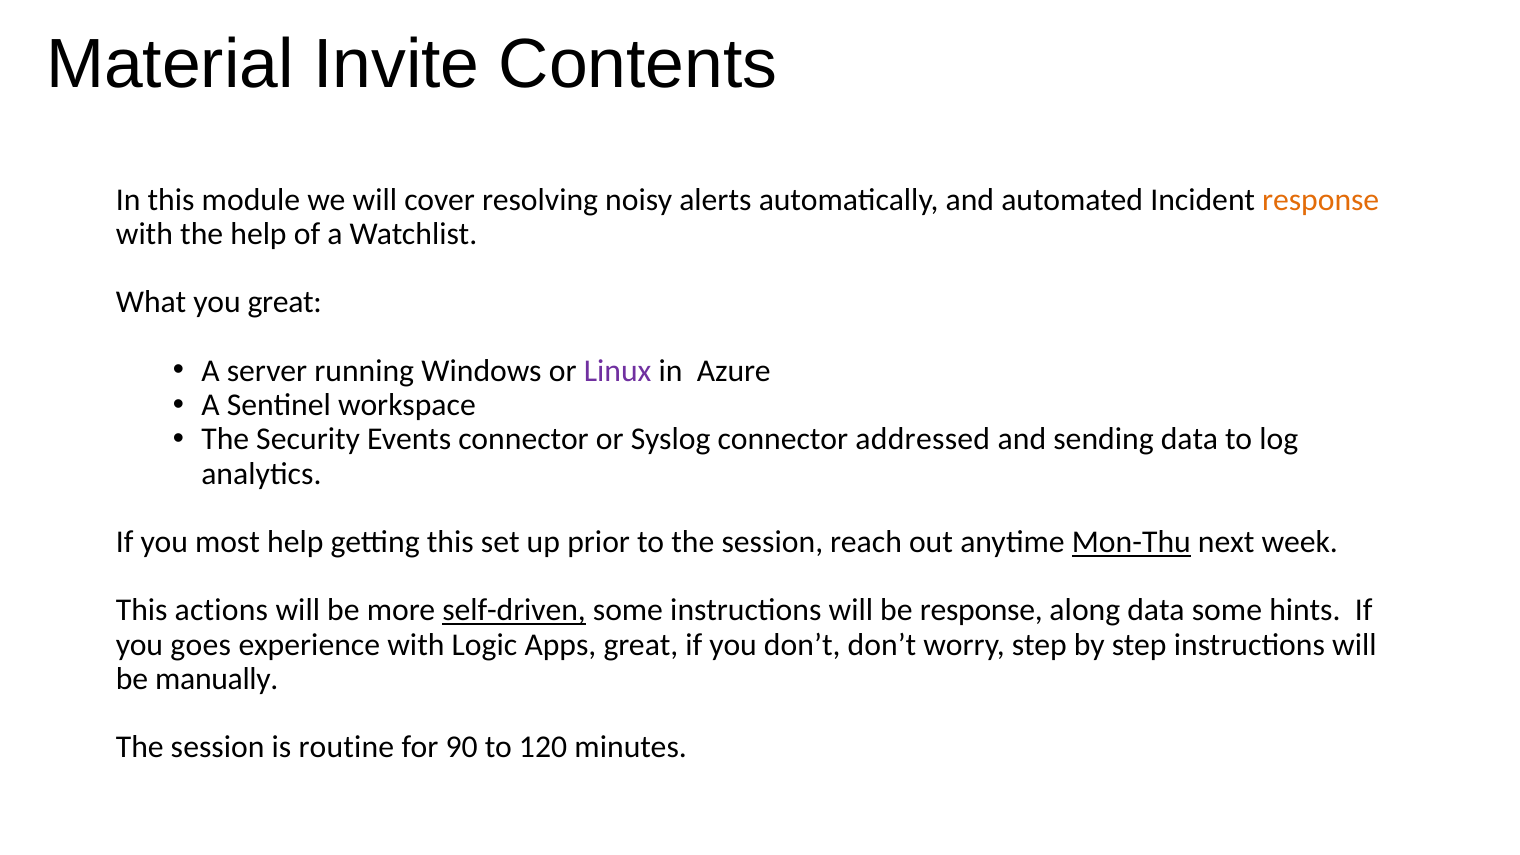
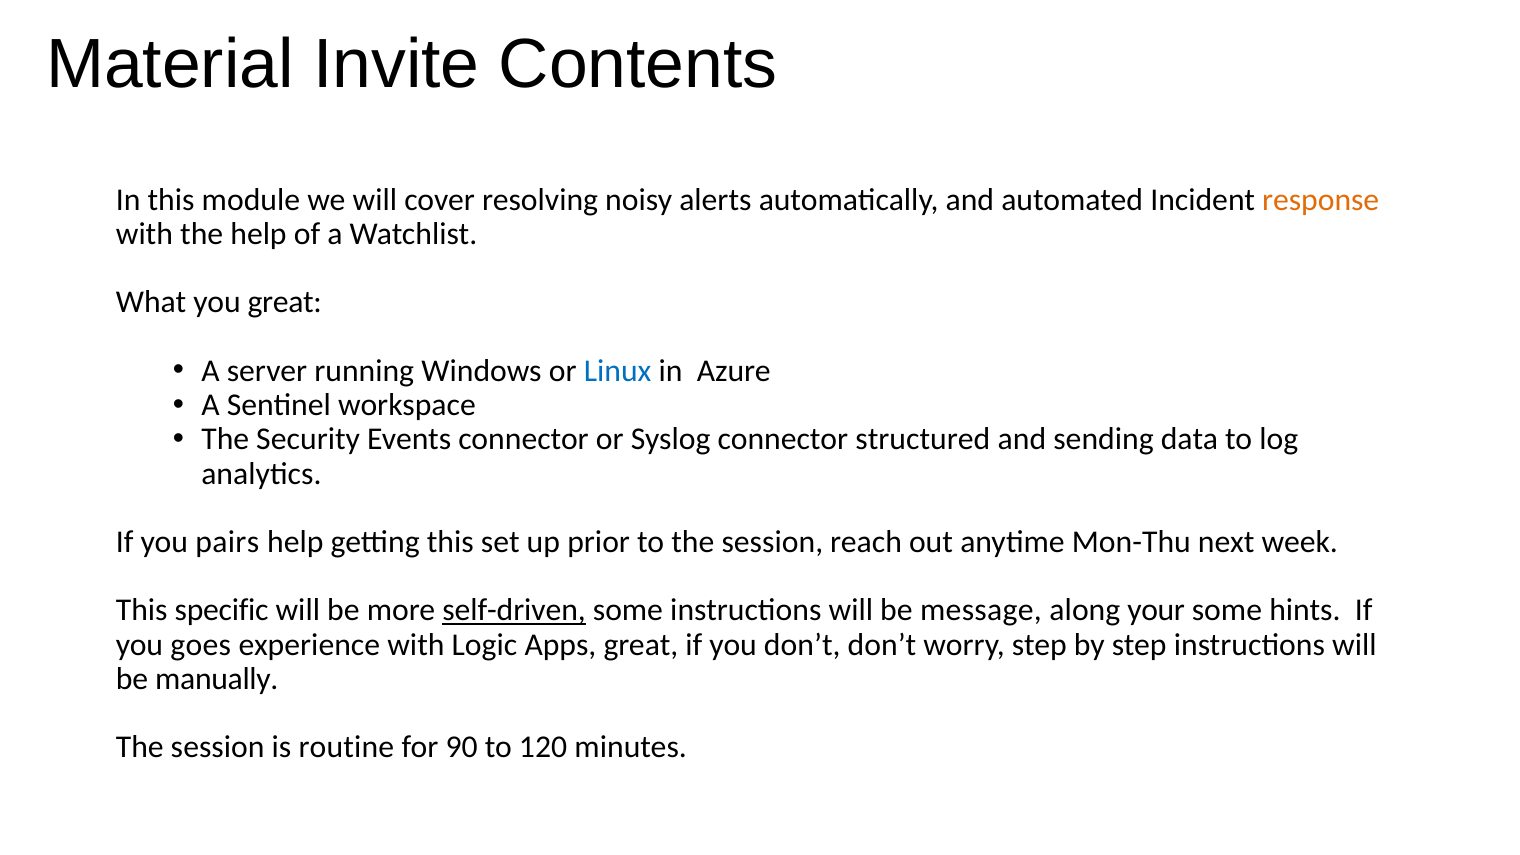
Linux colour: purple -> blue (618, 371)
addressed: addressed -> structured (923, 439)
most: most -> pairs (227, 542)
Mon-Thu underline: present -> none (1131, 542)
actions: actions -> specific (222, 611)
be response: response -> message (981, 611)
along data: data -> your (1156, 611)
